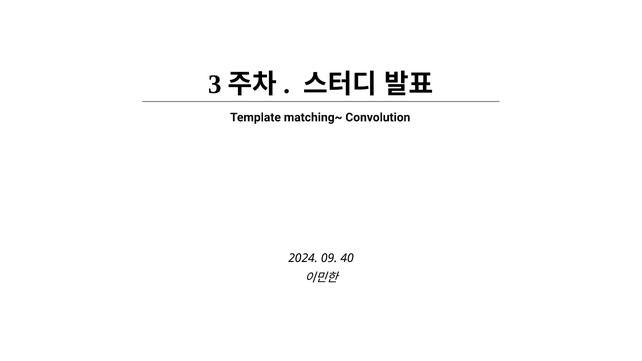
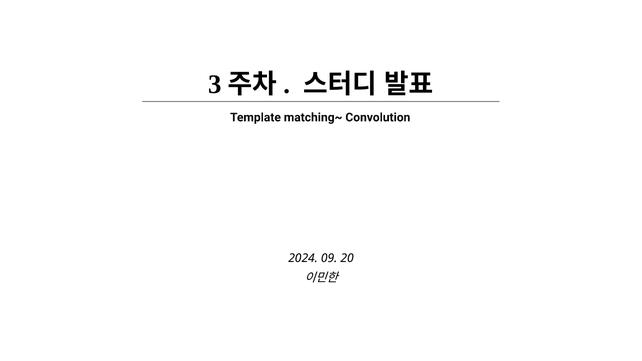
40: 40 -> 20 (347, 259)
